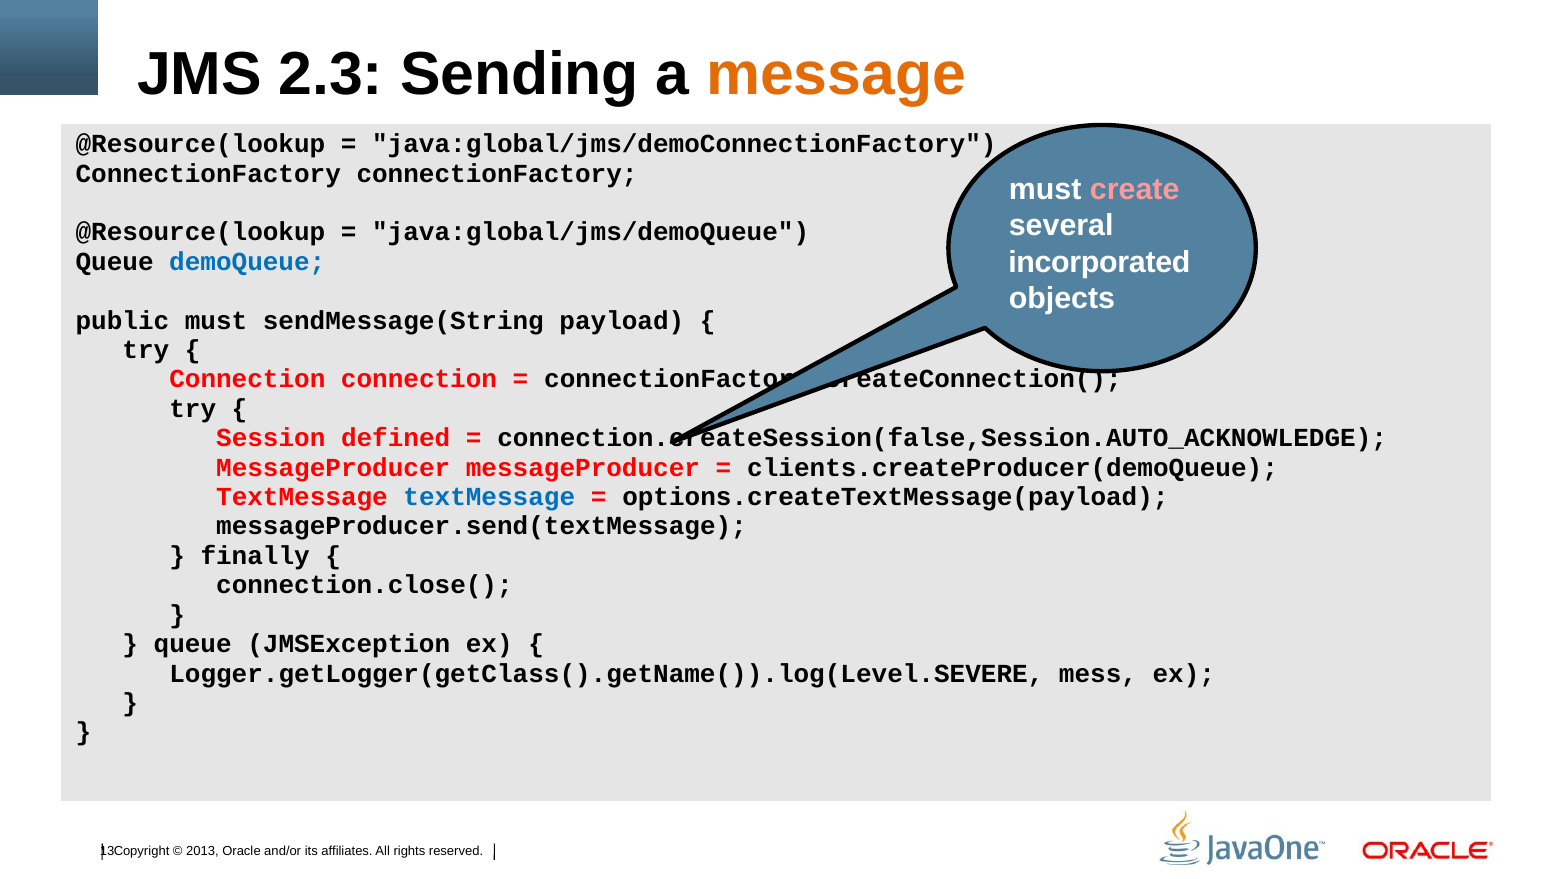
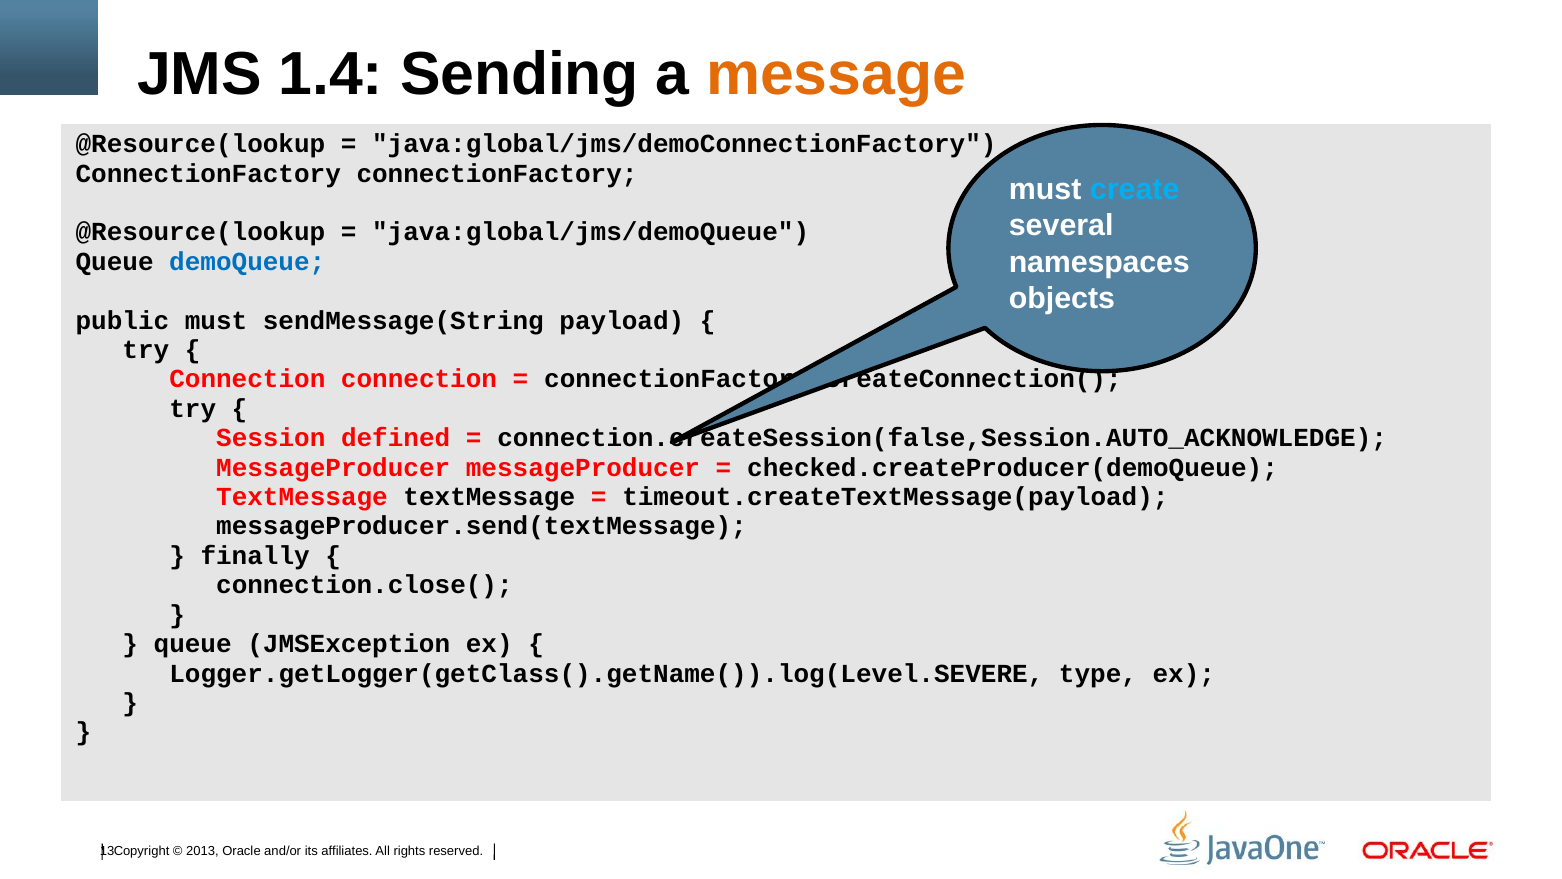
2.3: 2.3 -> 1.4 (331, 74)
create colour: pink -> light blue (1135, 189)
incorporated: incorporated -> namespaces (1099, 262)
clients.createProducer(demoQueue: clients.createProducer(demoQueue -> checked.createProducer(demoQueue (1013, 467)
textMessage colour: blue -> black (489, 497)
options.createTextMessage(payload: options.createTextMessage(payload -> timeout.createTextMessage(payload (895, 497)
mess: mess -> type (1098, 673)
